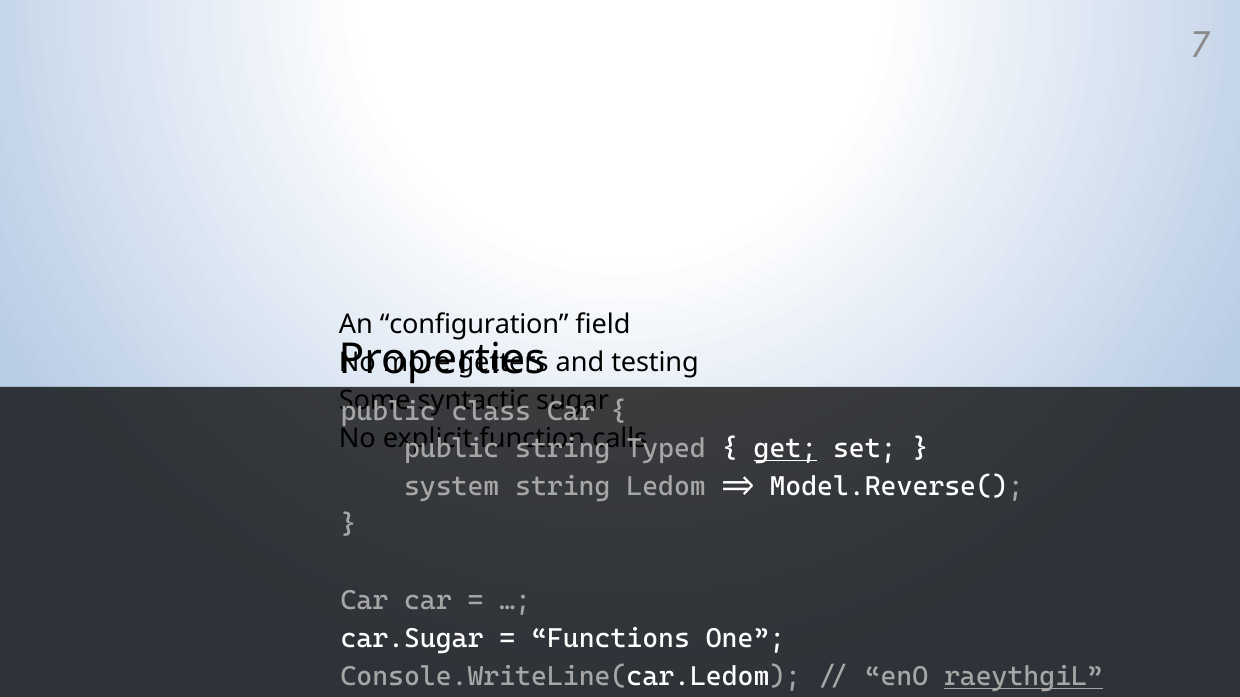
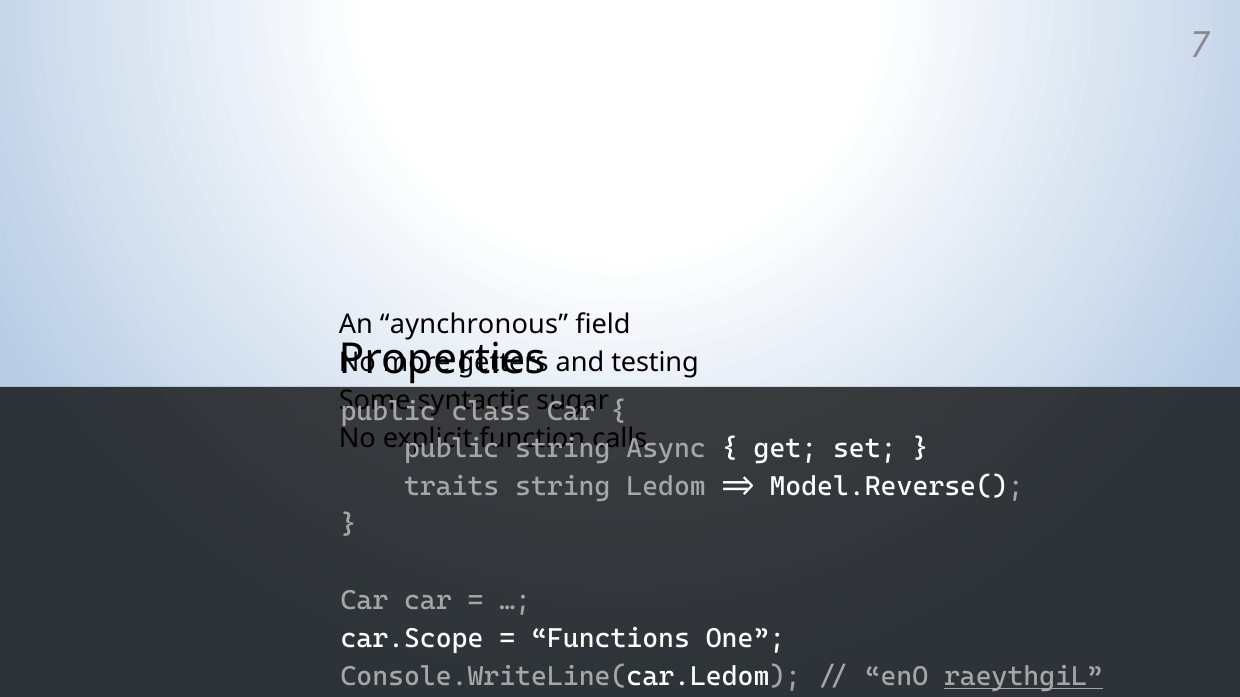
configuration: configuration -> aynchronous (474, 325)
Typed: Typed -> Async (666, 449)
get underline: present -> none (785, 449)
system: system -> traits (452, 487)
car.Sugar: car.Sugar -> car.Scope (412, 639)
